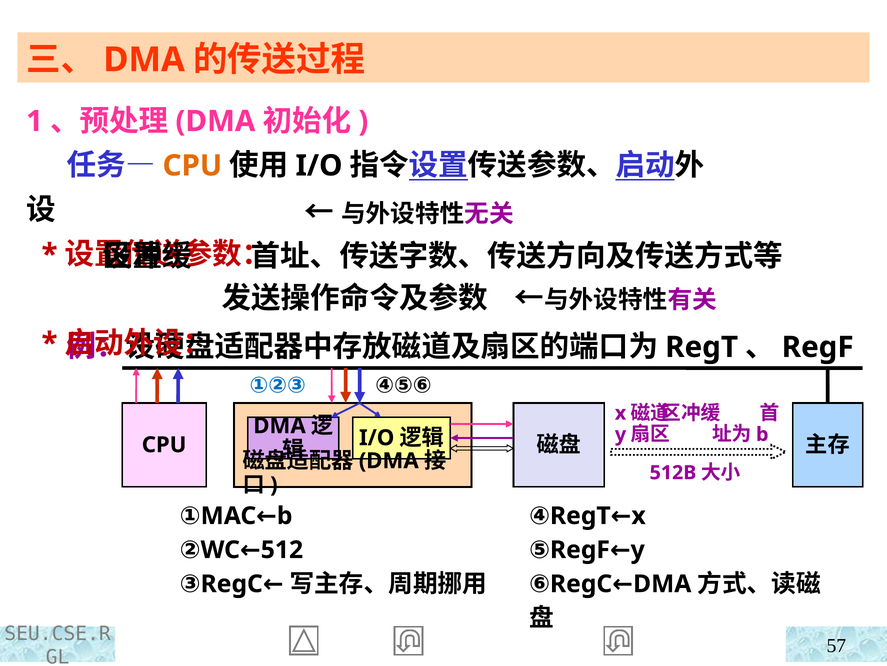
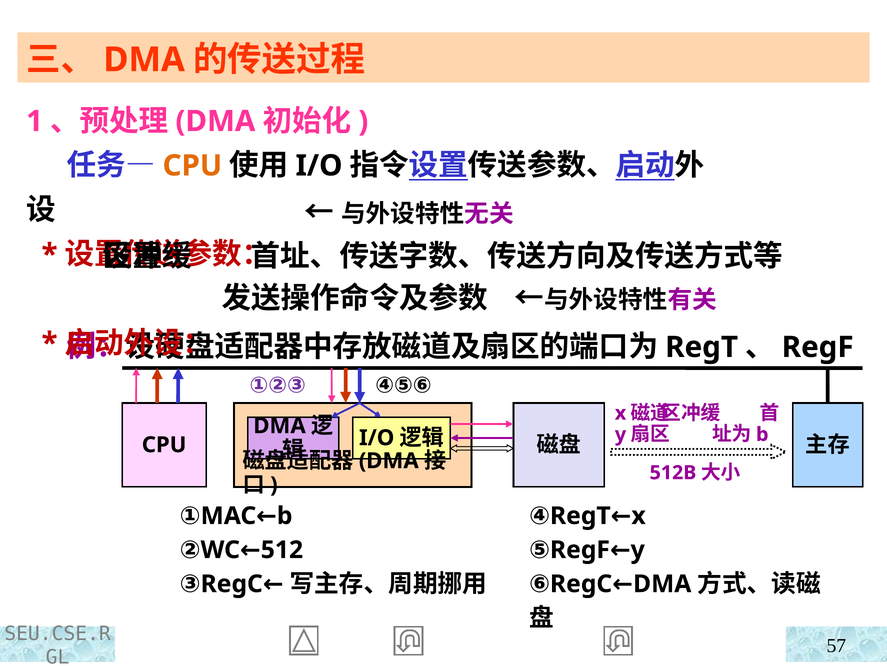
①②③ colour: blue -> purple (278, 385)
